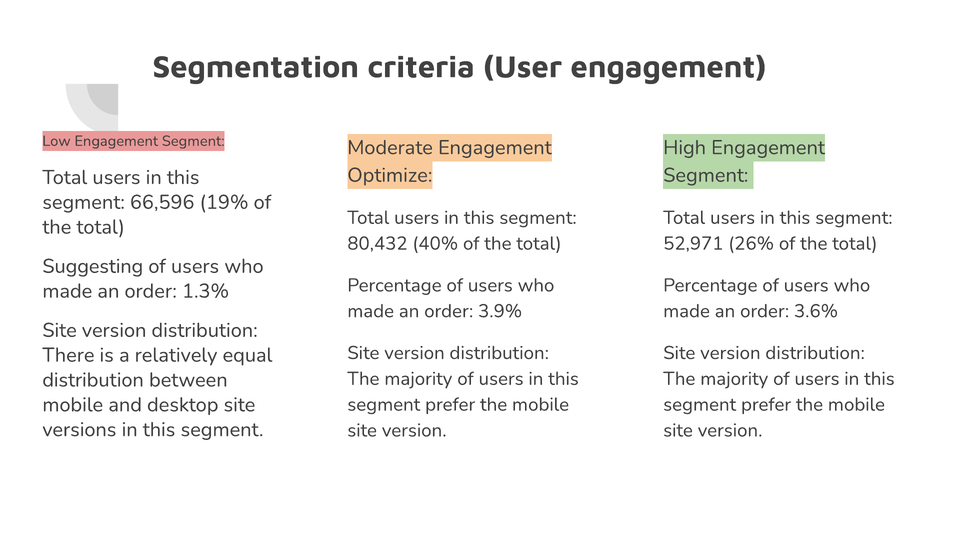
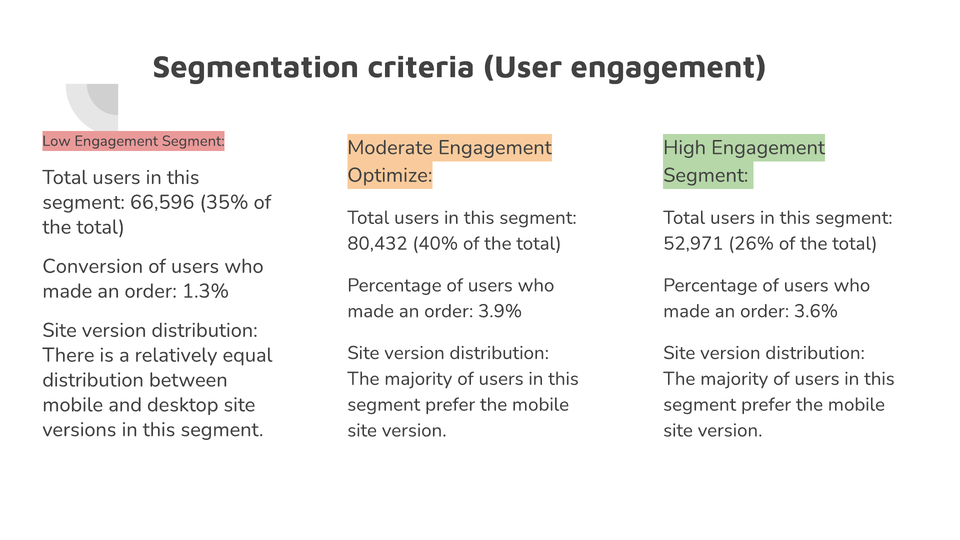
19%: 19% -> 35% (224, 202)
Suggesting: Suggesting -> Conversion (93, 266)
